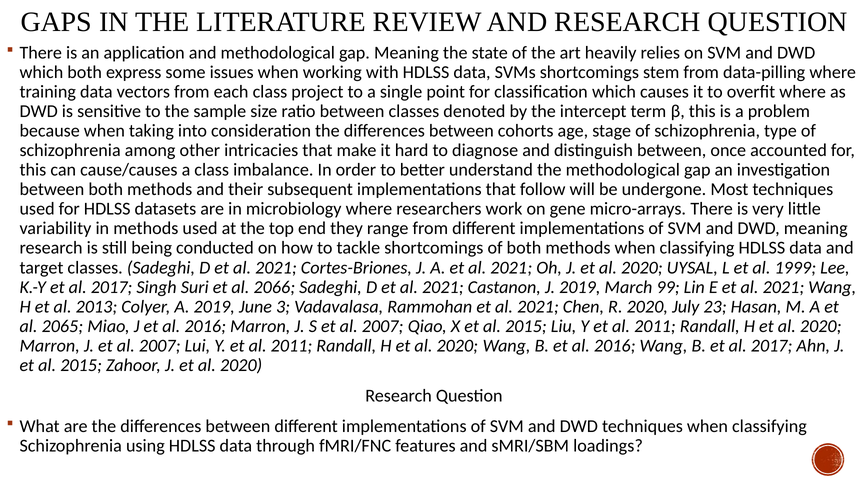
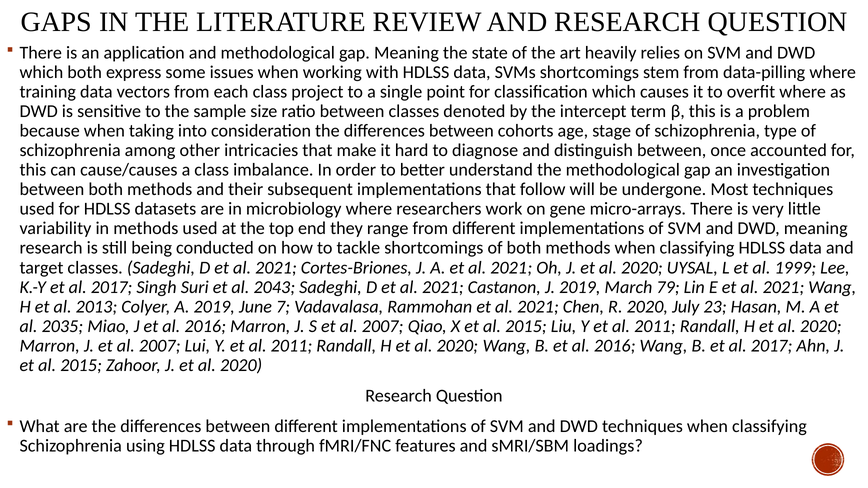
2066: 2066 -> 2043 (274, 287)
99: 99 -> 79 (668, 287)
3: 3 -> 7 (283, 307)
2065: 2065 -> 2035 (62, 326)
